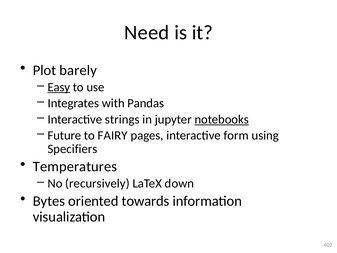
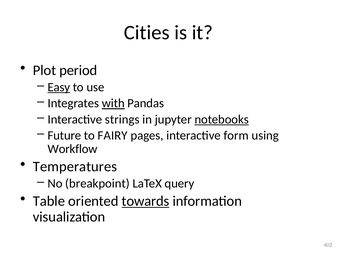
Need: Need -> Cities (147, 33)
barely: barely -> period (78, 70)
with underline: none -> present (113, 103)
Specifiers: Specifiers -> Workflow (73, 149)
recursively: recursively -> breakpoint (97, 183)
down: down -> query (179, 183)
Bytes: Bytes -> Table (49, 201)
towards underline: none -> present (146, 201)
